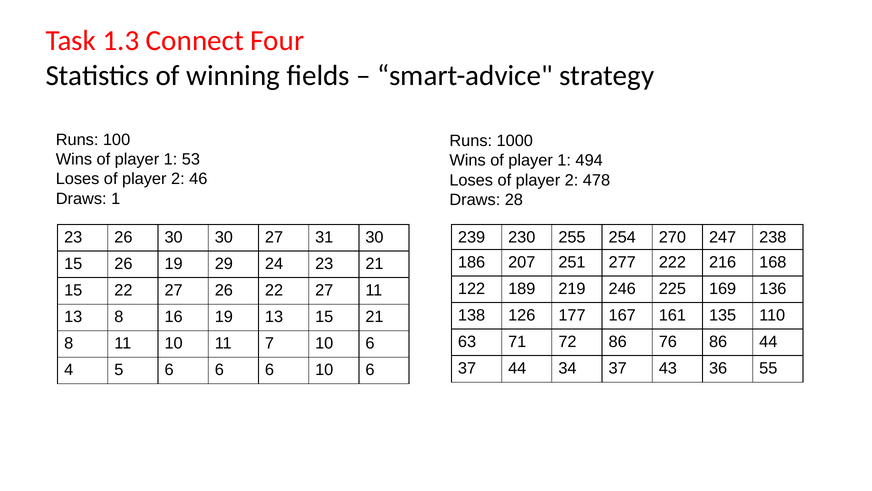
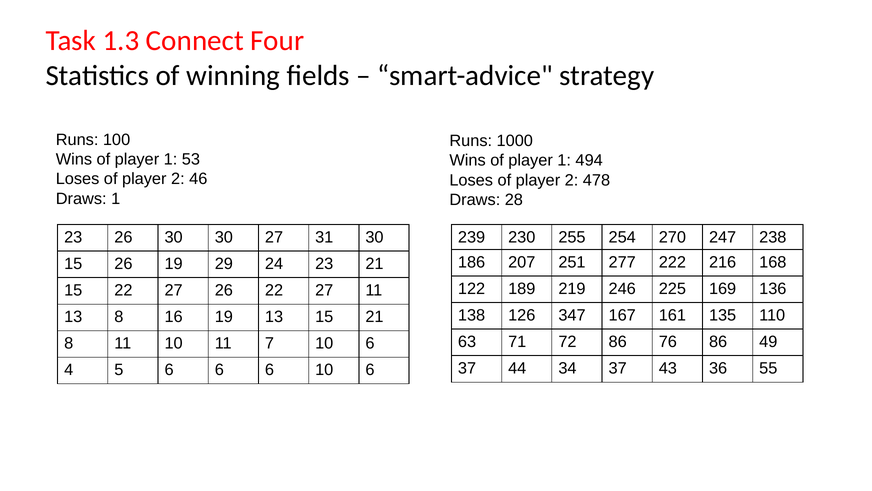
177: 177 -> 347 (572, 315)
86 44: 44 -> 49 (768, 341)
